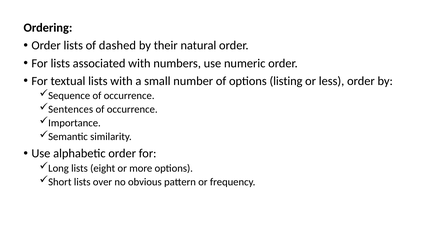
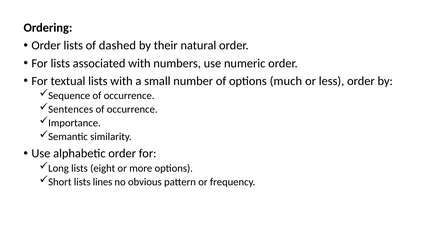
listing: listing -> much (286, 81)
over: over -> lines (103, 182)
